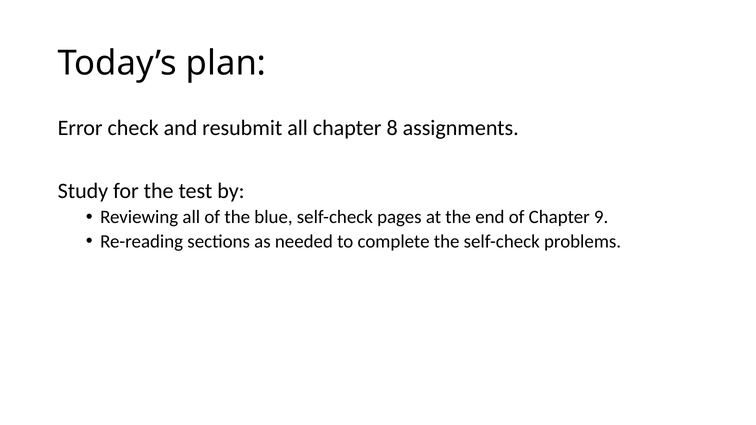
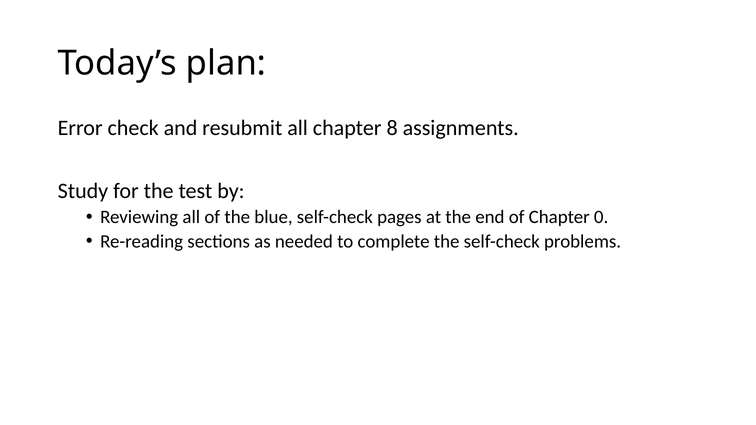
9: 9 -> 0 (601, 217)
